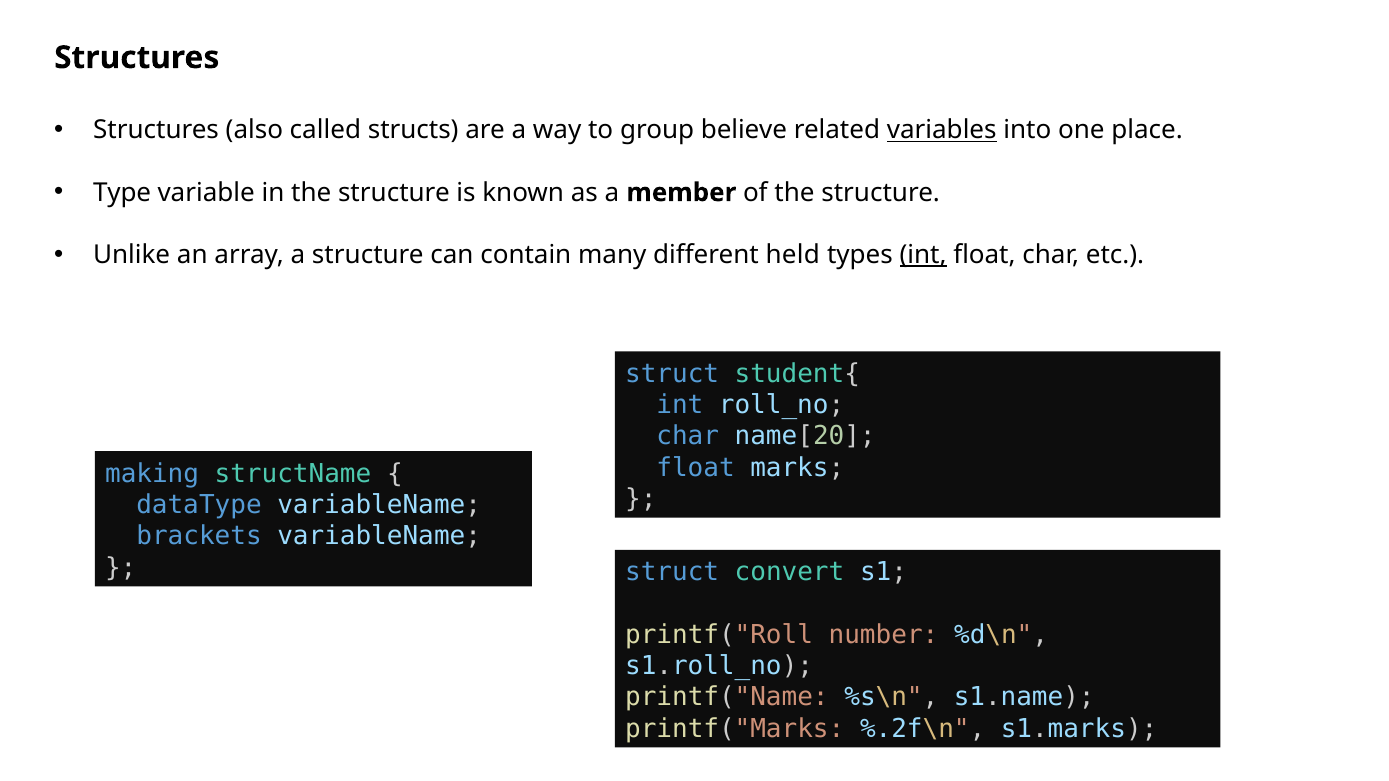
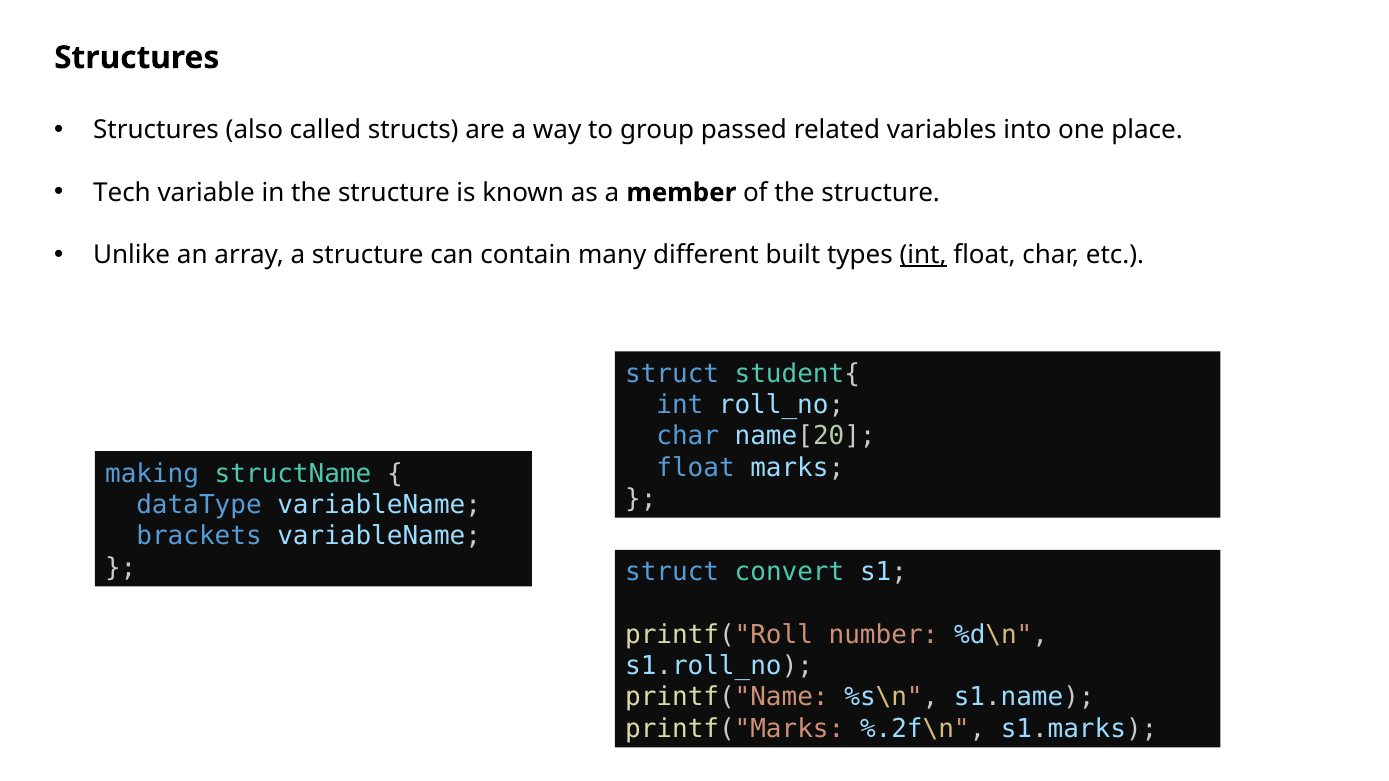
believe: believe -> passed (744, 130)
variables underline: present -> none (942, 130)
Type: Type -> Tech (122, 193)
held: held -> built (793, 255)
